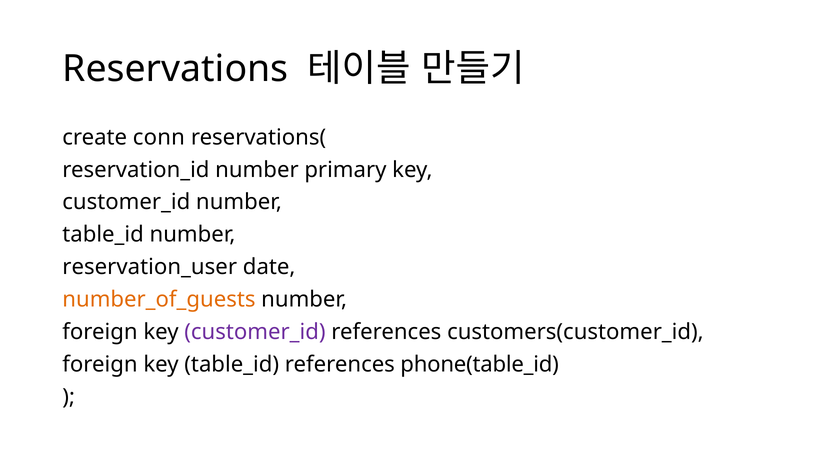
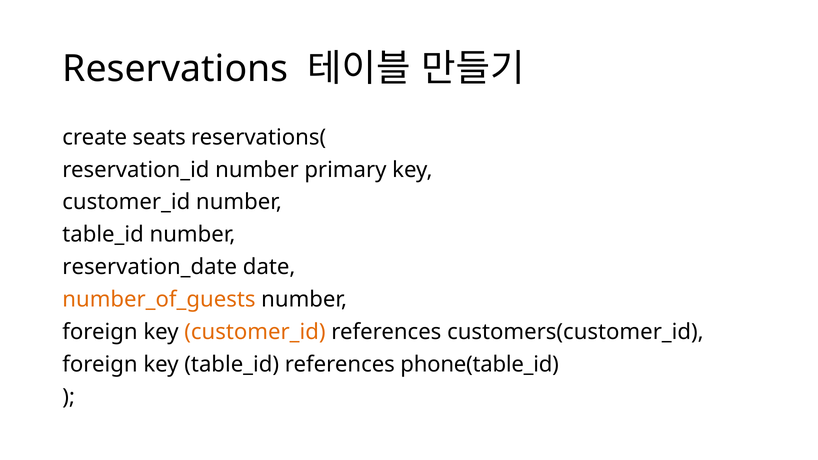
conn: conn -> seats (159, 137)
reservation_user: reservation_user -> reservation_date (150, 267)
customer_id colour: purple -> orange (255, 332)
